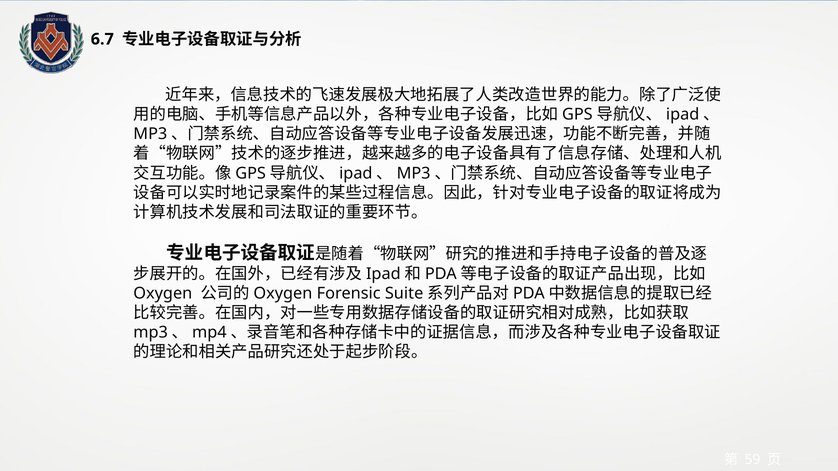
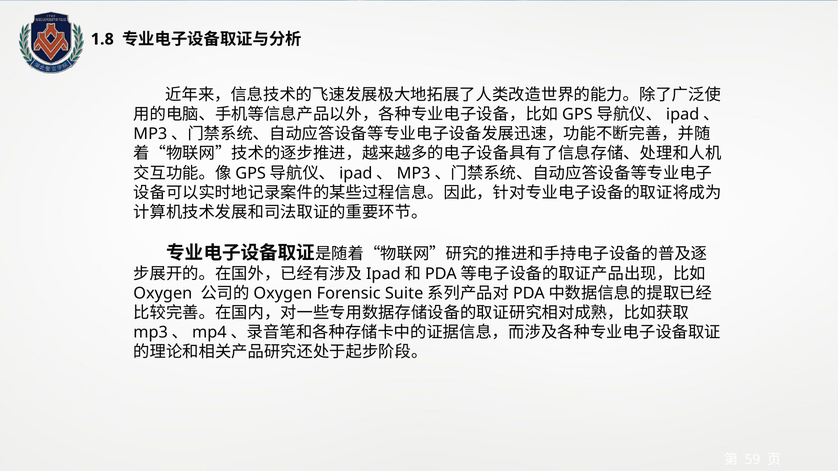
6.7: 6.7 -> 1.8 (102, 39)
